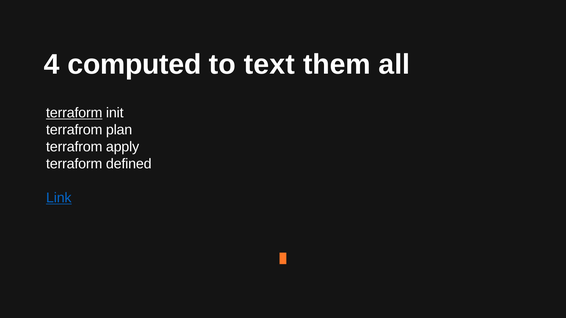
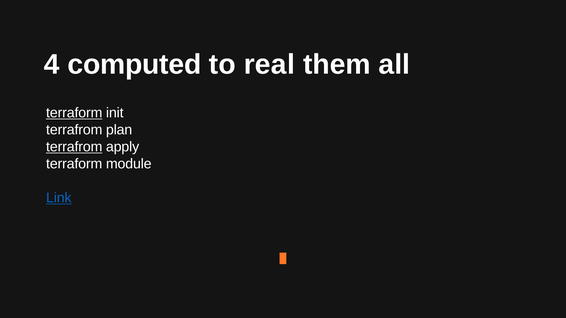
text: text -> real (269, 64)
terrafrom underline: none -> present (74, 147)
defined: defined -> module (129, 164)
